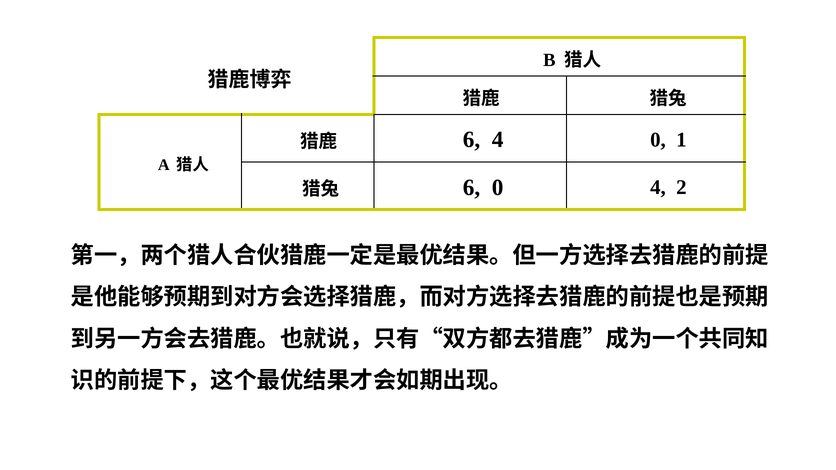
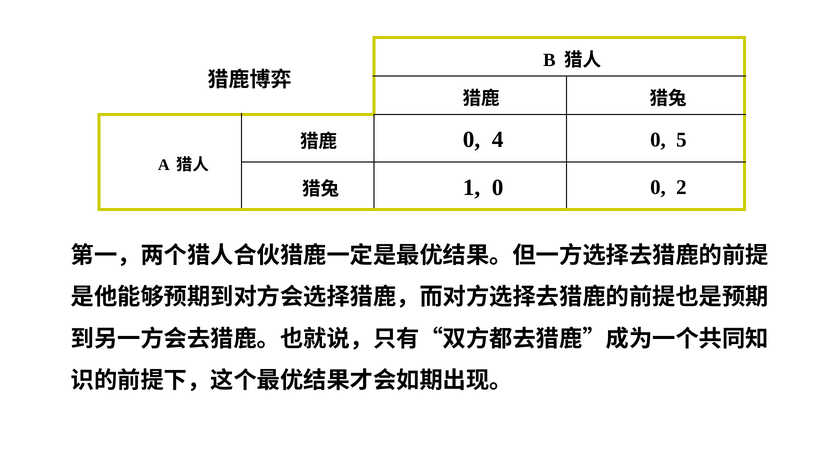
6: 6 -> 0 (472, 140)
1: 1 -> 5 (681, 140)
6: 6 -> 1 (472, 188)
0 4: 4 -> 0 (658, 187)
